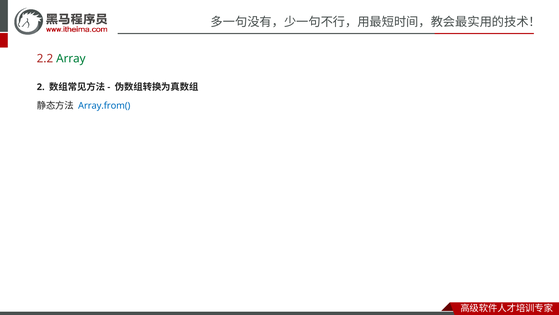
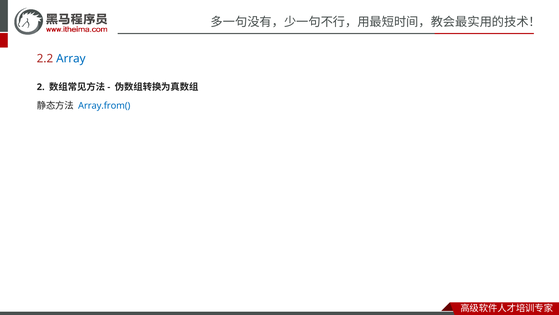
Array colour: green -> blue (71, 59)
